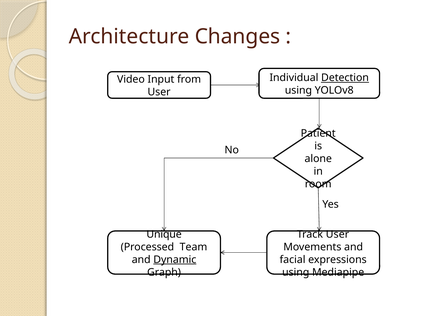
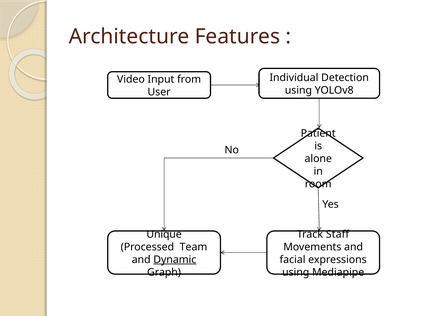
Changes: Changes -> Features (237, 36)
Detection underline: present -> none (345, 78)
Track User: User -> Staff (337, 234)
